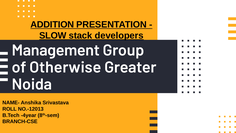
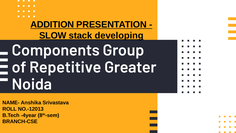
developers: developers -> developing (119, 36)
Management: Management -> Components (56, 50)
Otherwise: Otherwise -> Repetitive (65, 67)
